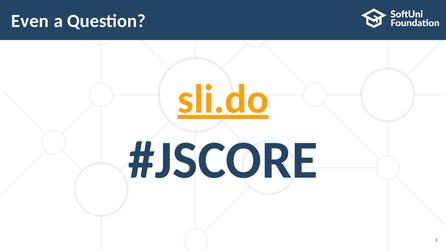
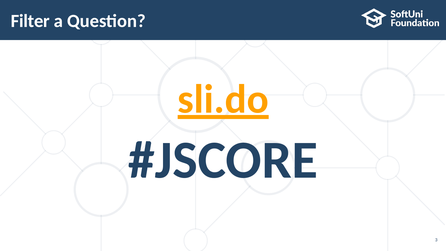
Even: Even -> Filter (30, 21)
